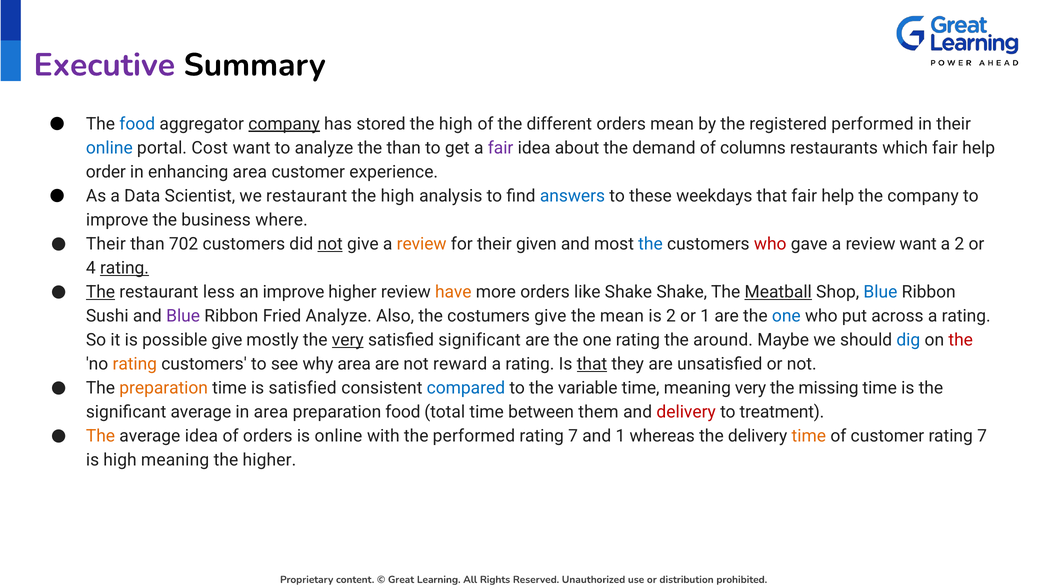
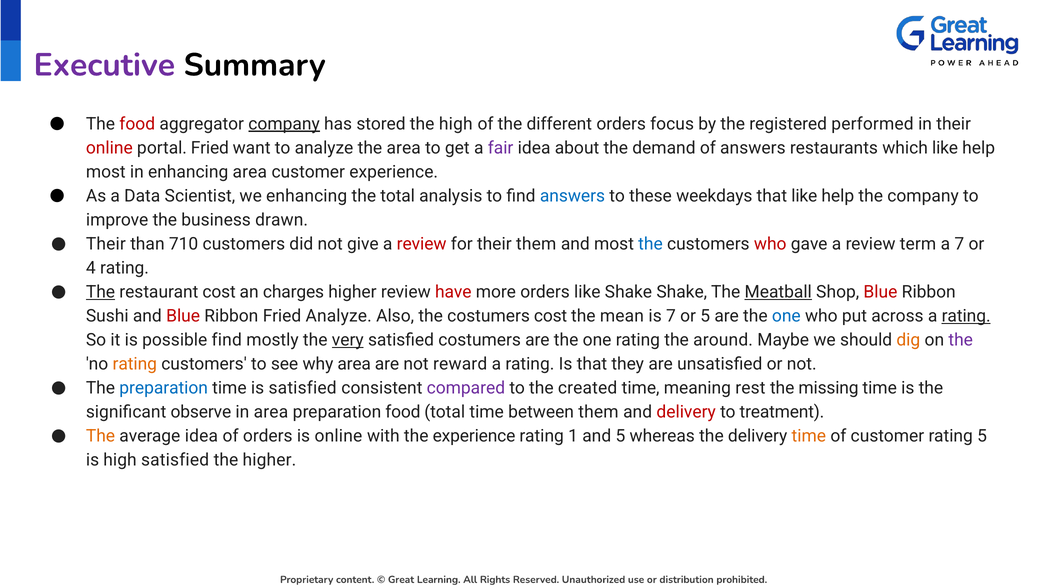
food colour: blue -> red (137, 124)
orders mean: mean -> focus (672, 124)
online colour: blue -> red (109, 148)
portal Cost: Cost -> Fried (210, 148)
the than: than -> area (404, 148)
of columns: columns -> answers (753, 148)
which fair: fair -> like (945, 148)
order: order -> most (106, 172)
we restaurant: restaurant -> enhancing (307, 196)
high: high -> total (398, 196)
that fair: fair -> like (804, 196)
where: where -> drawn (282, 220)
702: 702 -> 710 (184, 244)
not underline: present -> none (330, 244)
review colour: orange -> red (422, 244)
their given: given -> them (536, 244)
review want: want -> term (918, 244)
a 2: 2 -> 7 (959, 244)
rating underline: present -> none (124, 268)
restaurant less: less -> cost (219, 292)
an improve: improve -> charges (294, 292)
have colour: orange -> red (453, 292)
Blue colour: blue -> red (880, 292)
Blue colour: purple -> red (183, 316)
costumers give: give -> cost (551, 316)
is 2: 2 -> 7 (671, 316)
or 1: 1 -> 5 (705, 316)
rating underline: none -> present (966, 316)
possible give: give -> find (227, 340)
satisfied significant: significant -> costumers (480, 340)
dig colour: blue -> orange (908, 340)
the colour: red -> purple (961, 340)
that underline: present -> none (592, 364)
preparation colour: orange -> blue (164, 388)
compared colour: blue -> purple (466, 388)
variable: variable -> created (588, 388)
meaning very: very -> rest (750, 388)
significant average: average -> observe (201, 412)
the performed: performed -> experience (474, 436)
7: 7 -> 1 (573, 436)
and 1: 1 -> 5 (620, 436)
customer rating 7: 7 -> 5 (982, 436)
high meaning: meaning -> satisfied (175, 461)
